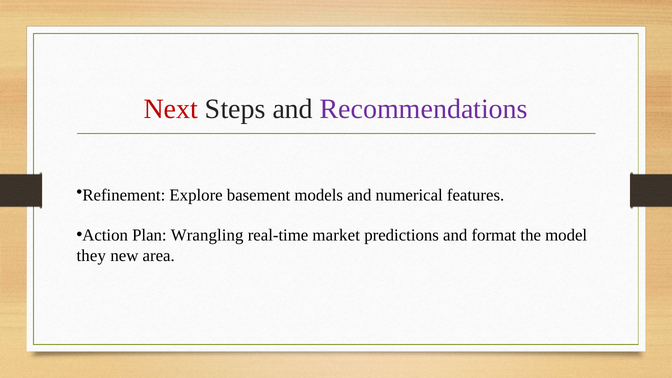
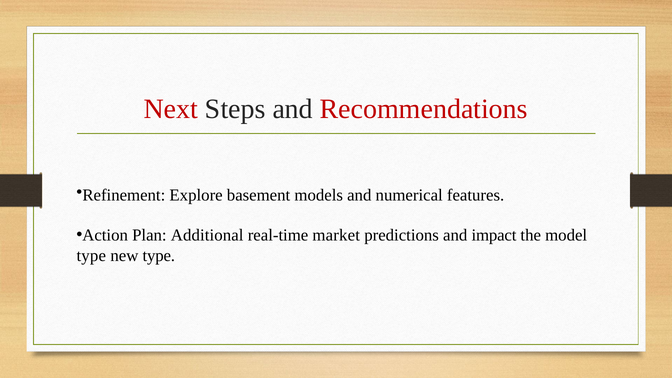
Recommendations colour: purple -> red (424, 109)
Wrangling: Wrangling -> Additional (207, 235)
format: format -> impact (494, 235)
they: they -> type (91, 256)
new area: area -> type (159, 256)
